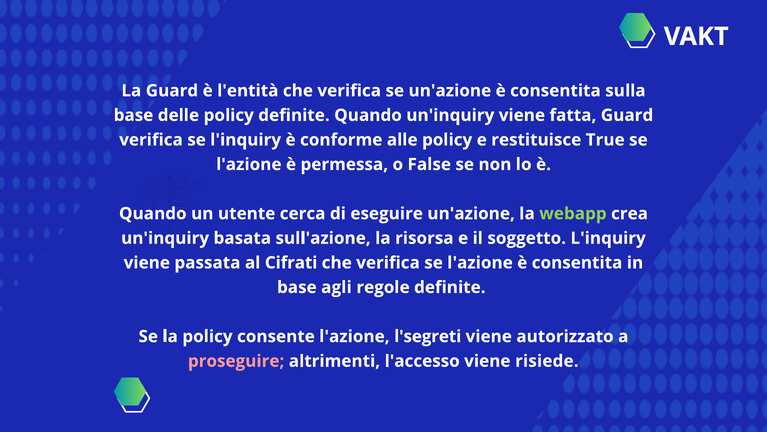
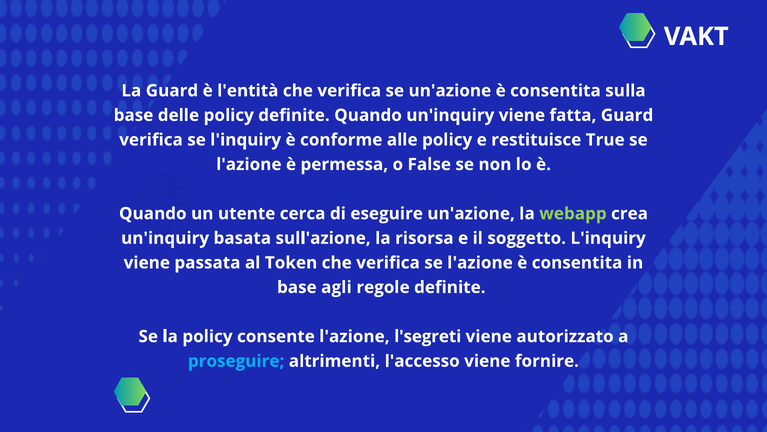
Cifrati: Cifrati -> Token (291, 262)
proseguire colour: pink -> light blue (236, 361)
risiede: risiede -> fornire (547, 361)
